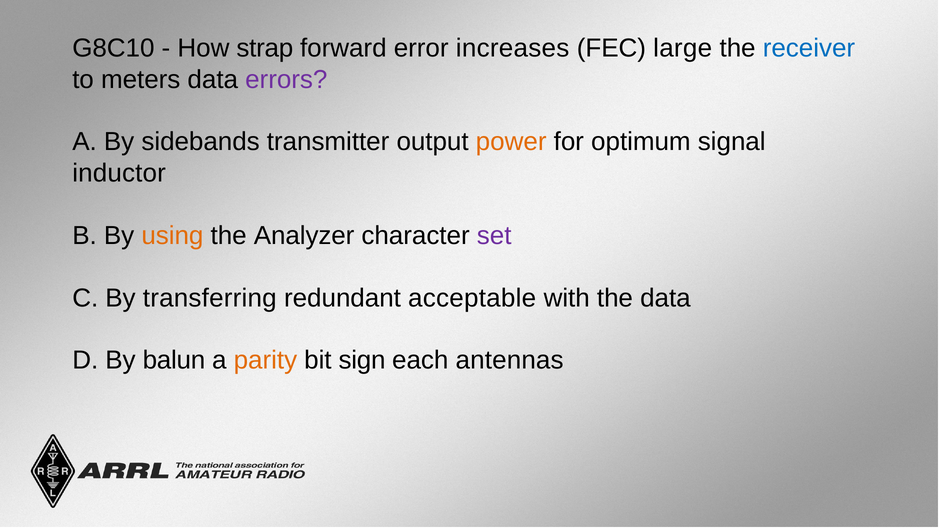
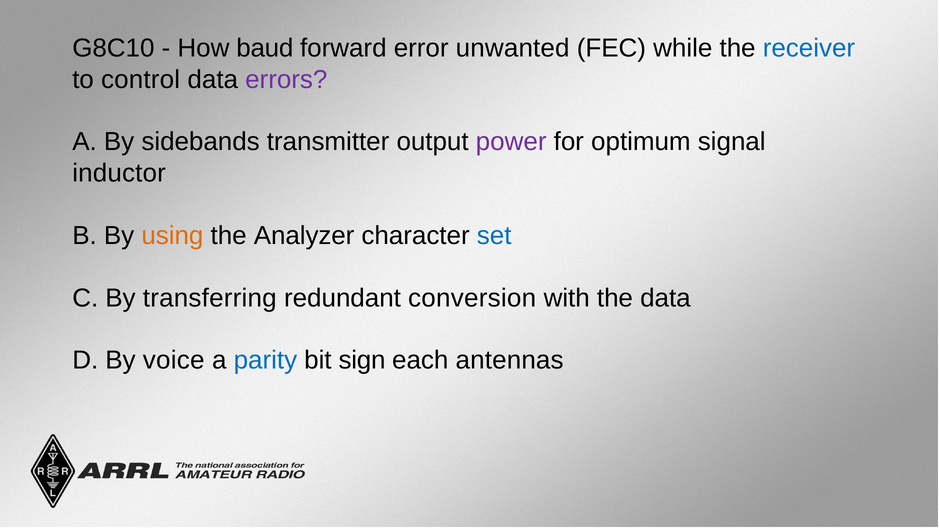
strap: strap -> baud (265, 48)
increases: increases -> unwanted (513, 48)
large: large -> while (683, 48)
meters: meters -> control (141, 80)
power colour: orange -> purple (511, 142)
set colour: purple -> blue (494, 236)
acceptable: acceptable -> conversion (472, 298)
balun: balun -> voice (174, 360)
parity colour: orange -> blue (265, 360)
